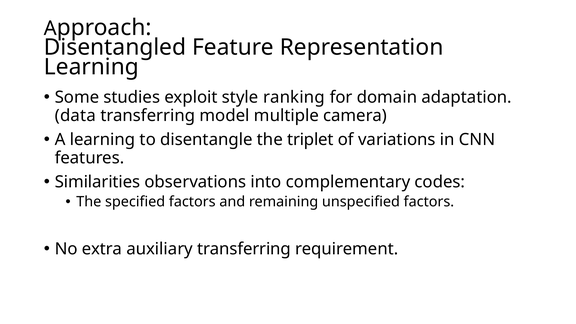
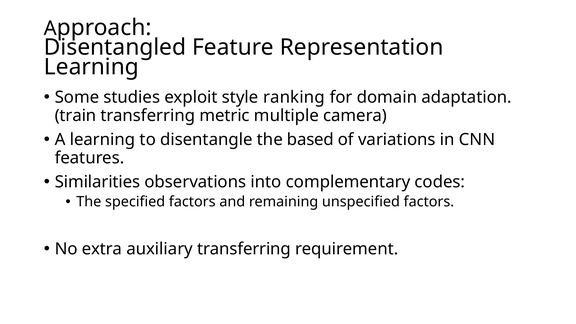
data: data -> train (75, 116)
model: model -> metric (225, 116)
triplet: triplet -> based (310, 140)
